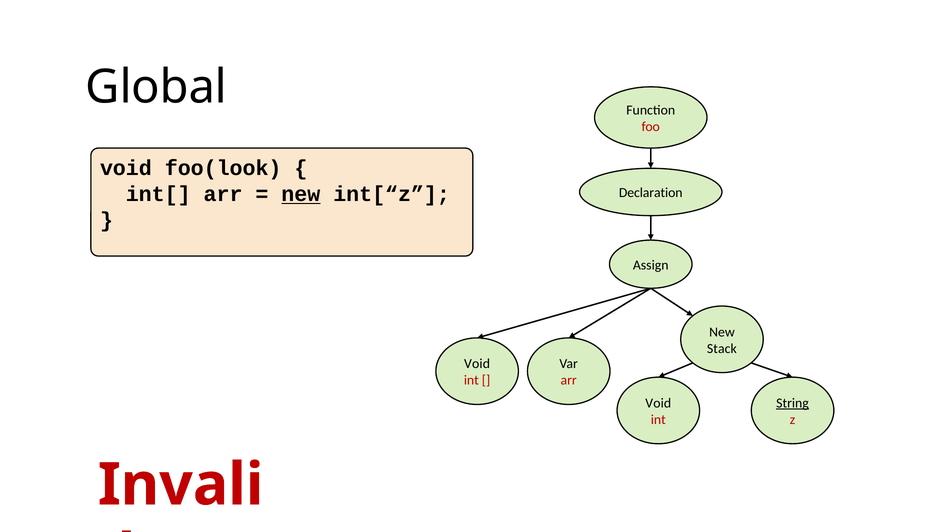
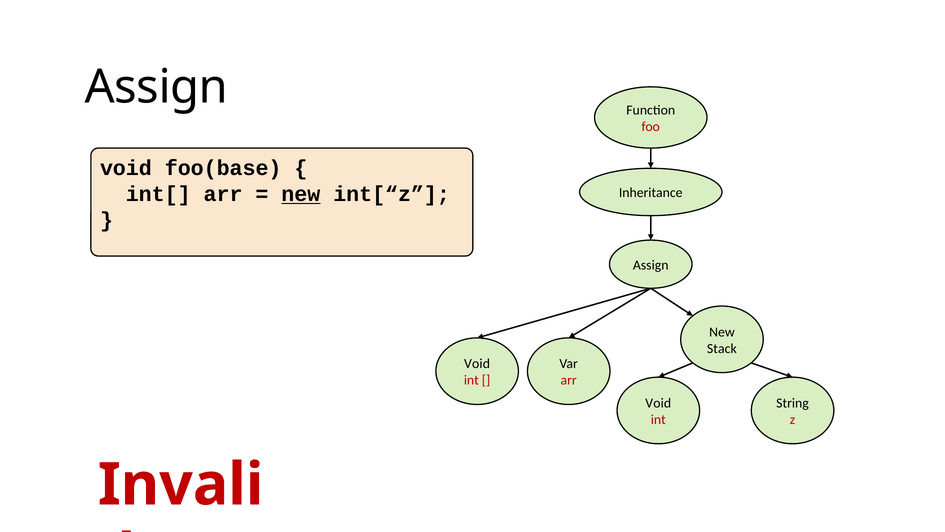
Global: Global -> Assign (156, 87)
foo(look: foo(look -> foo(base (223, 168)
Declaration: Declaration -> Inheritance (651, 193)
String underline: present -> none (793, 403)
